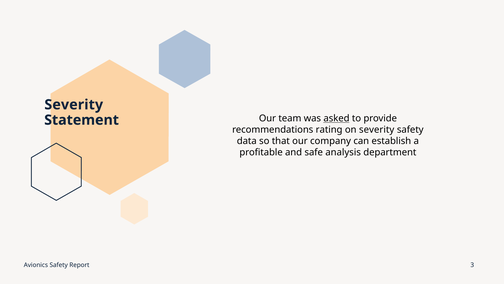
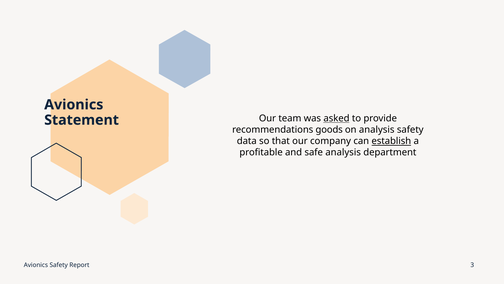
Severity: Severity -> Avionics (74, 104)
rating: rating -> goods (329, 130)
on severity: severity -> analysis (377, 130)
establish underline: none -> present (391, 141)
